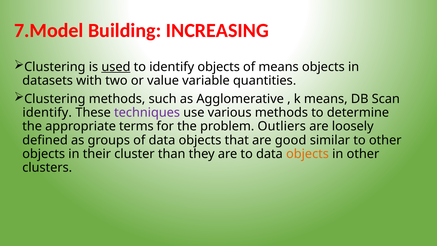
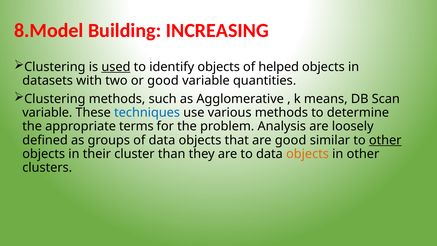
7.Model: 7.Model -> 8.Model (49, 30)
of means: means -> helped (279, 67)
or value: value -> good (163, 81)
identify: identify -> variable (47, 113)
techniques colour: purple -> blue (147, 113)
Outliers: Outliers -> Analysis (282, 126)
other underline: none -> present (385, 140)
